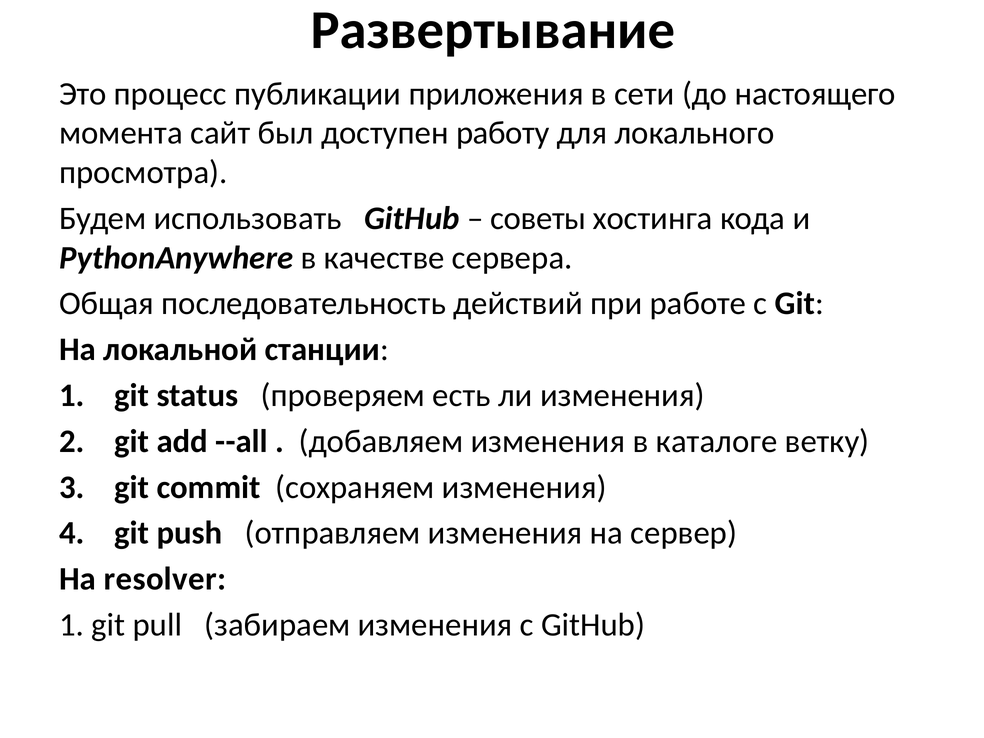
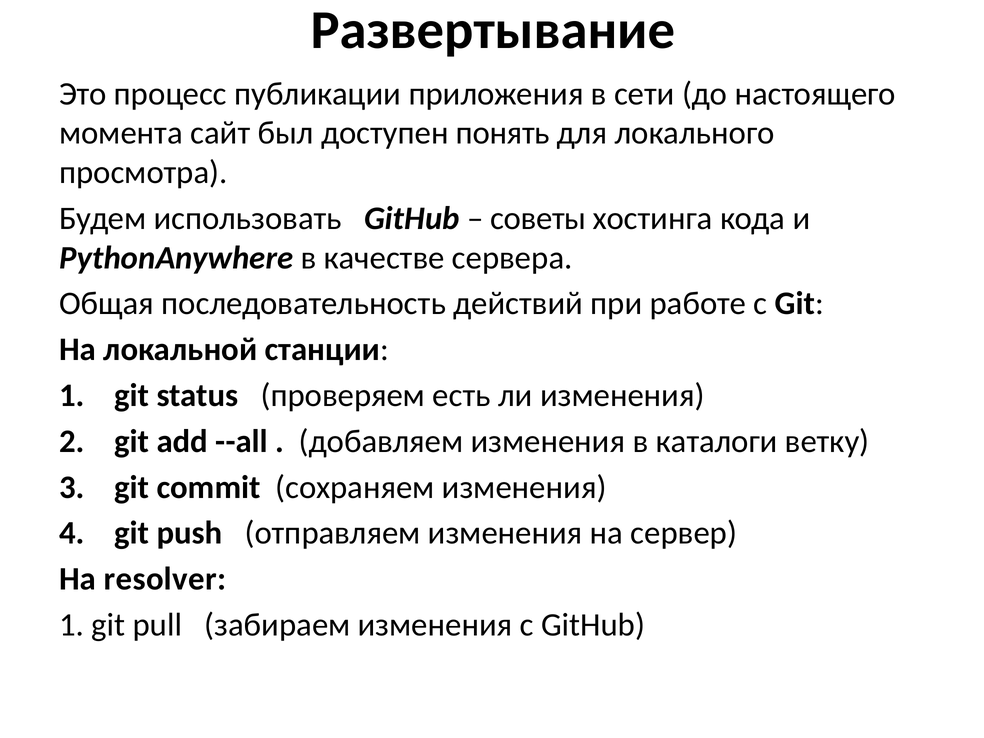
работу: работу -> понять (503, 133)
каталоге: каталоге -> каталоги (717, 441)
